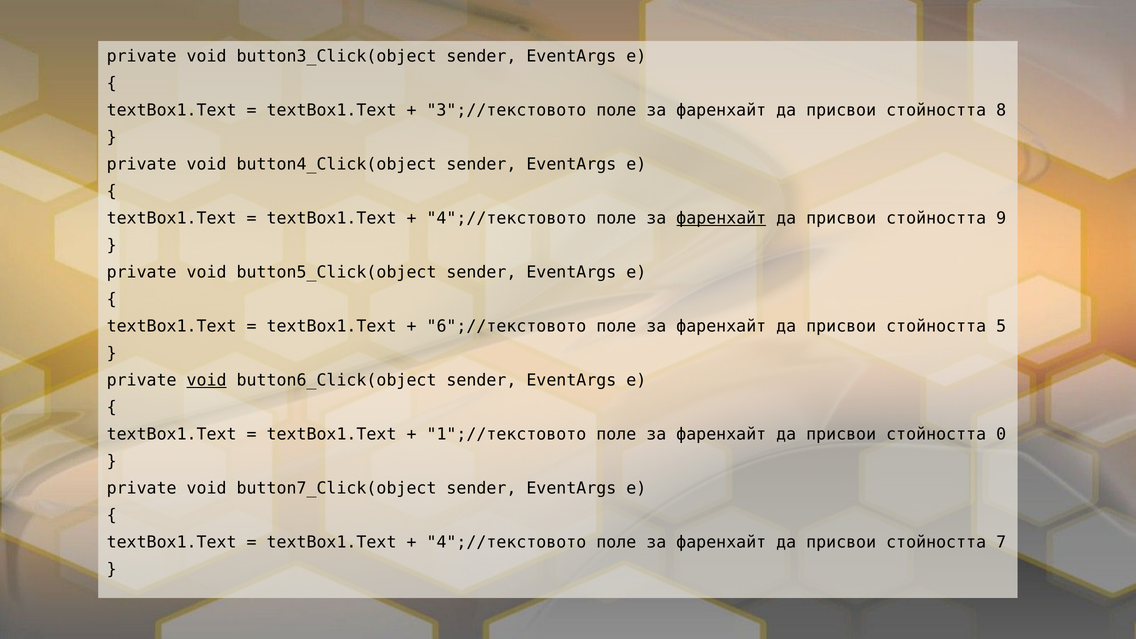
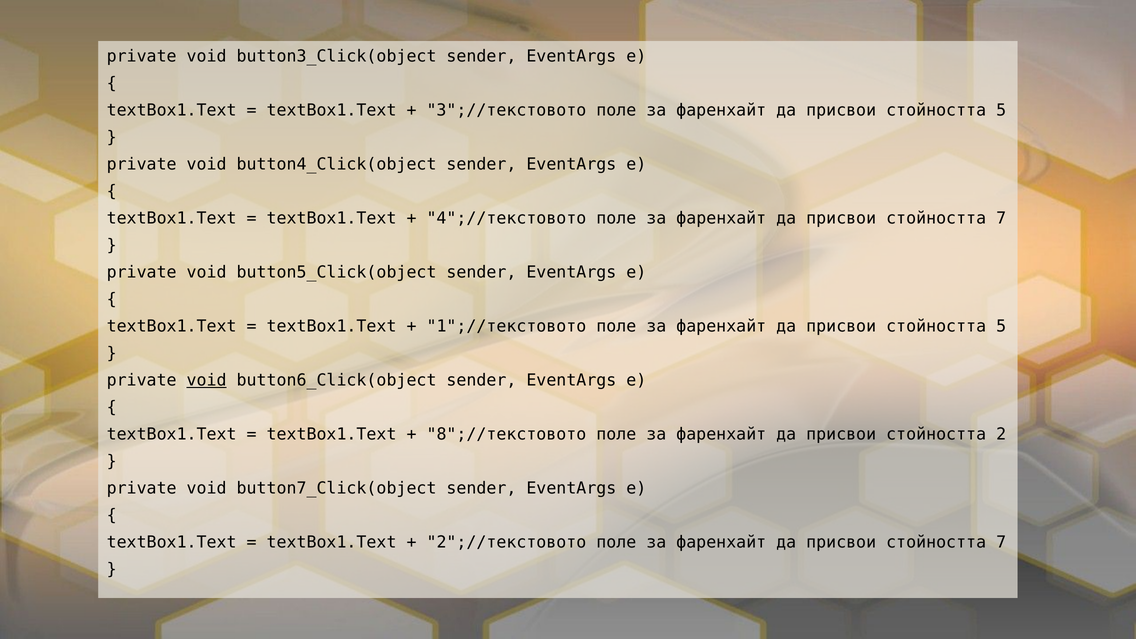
8: 8 -> 5 (1001, 110)
фаренхайт underline: present -> none (721, 218)
9: 9 -> 7 (1001, 218)
6";//текстовото: 6";//текстовото -> 1";//текстовото (506, 327)
1";//текстовото: 1";//текстовото -> 8";//текстовото (506, 435)
0: 0 -> 2 (1001, 435)
4";//текстовото: 4";//текстовото -> 2";//текстовото (506, 543)
